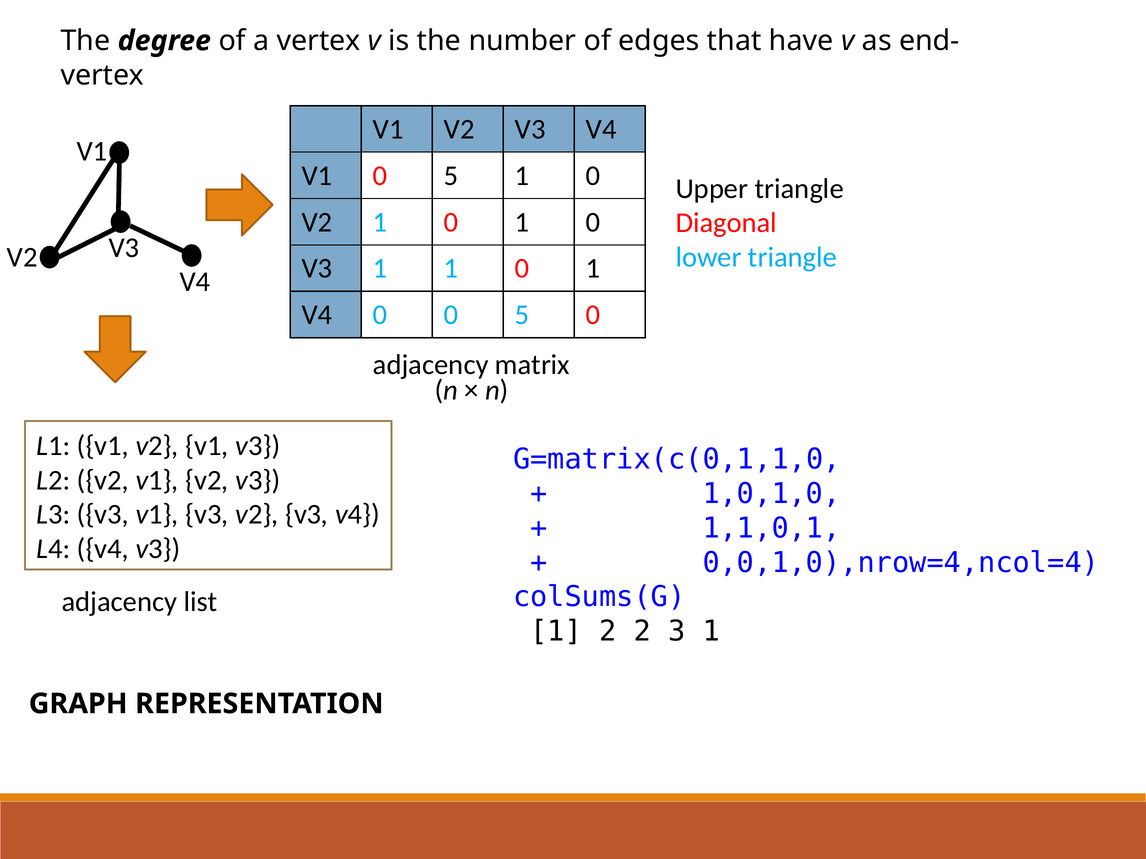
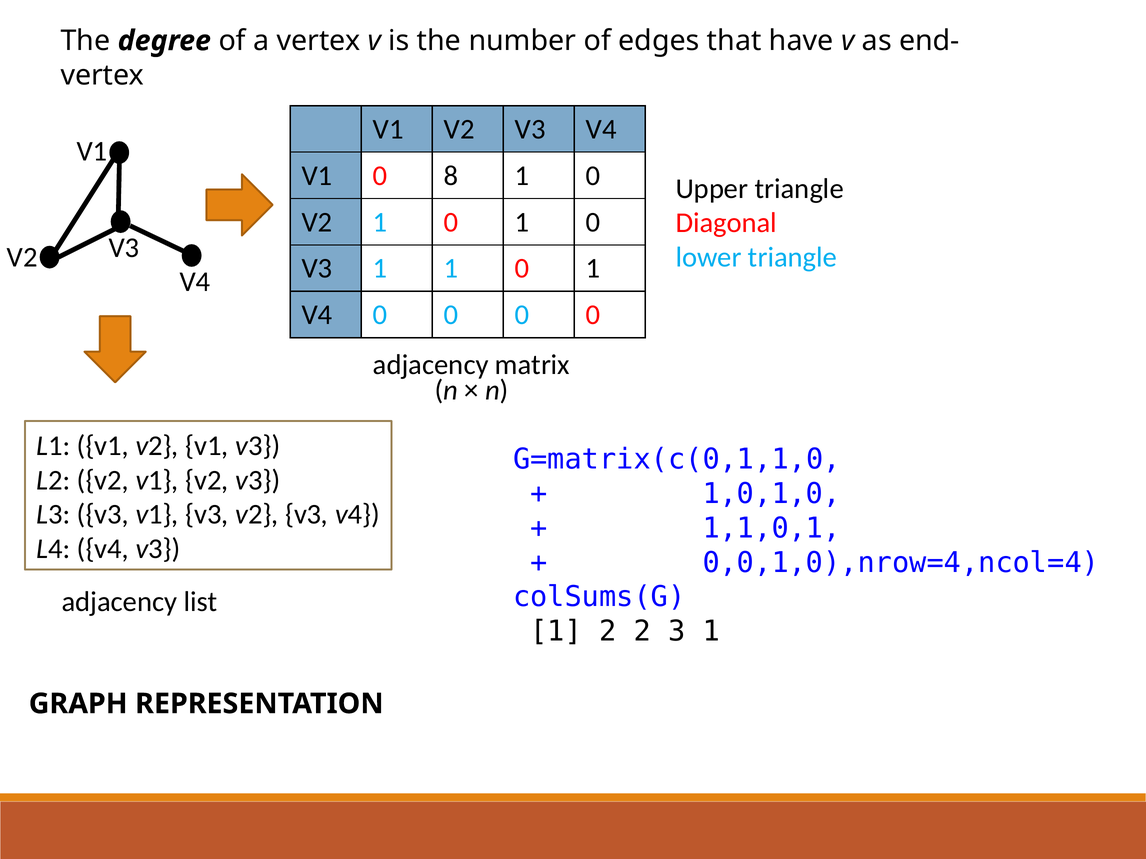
V1 0 5: 5 -> 8 (451, 176)
V4 0 0 5: 5 -> 0 (522, 315)
